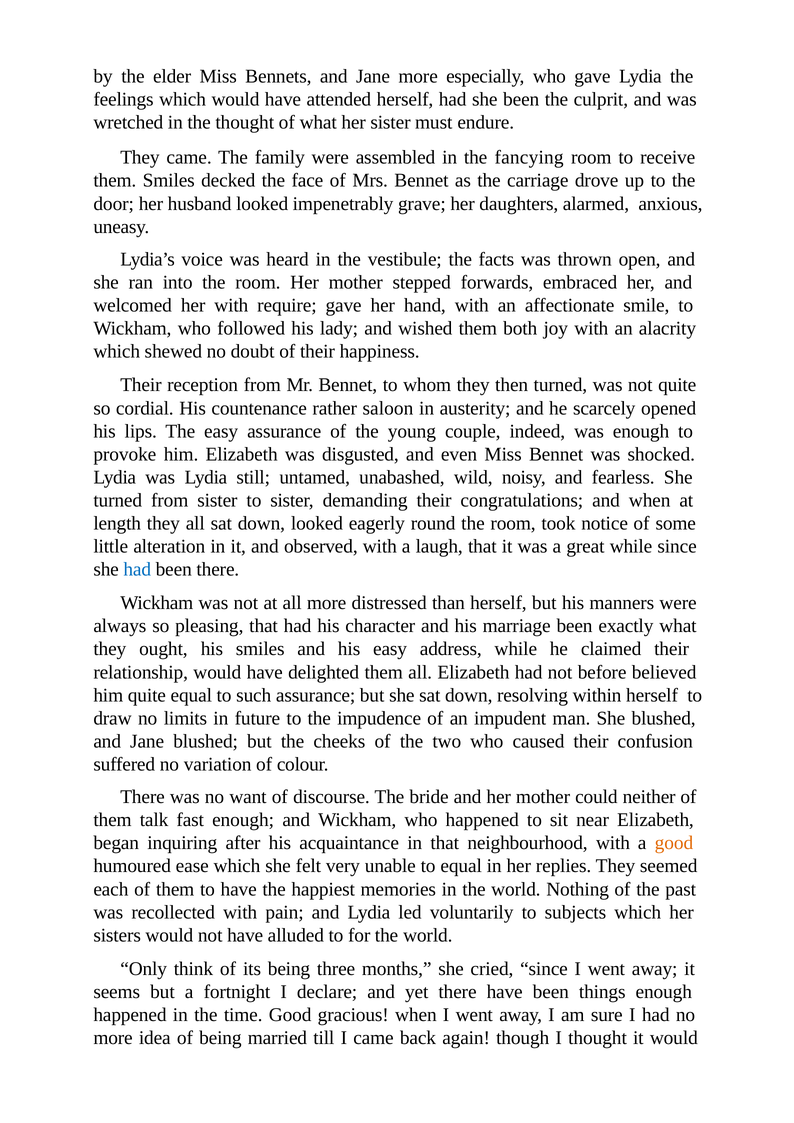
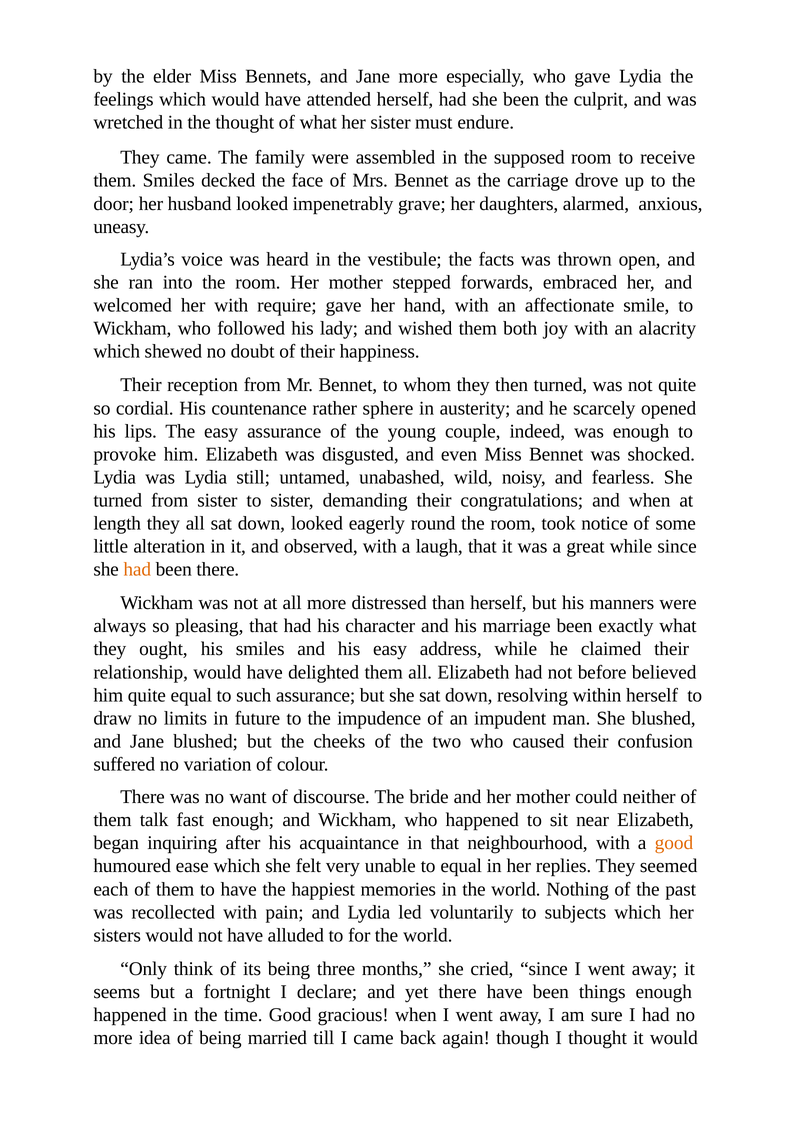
fancying: fancying -> supposed (529, 158)
saloon: saloon -> sphere (388, 408)
had colour: blue -> orange (137, 570)
